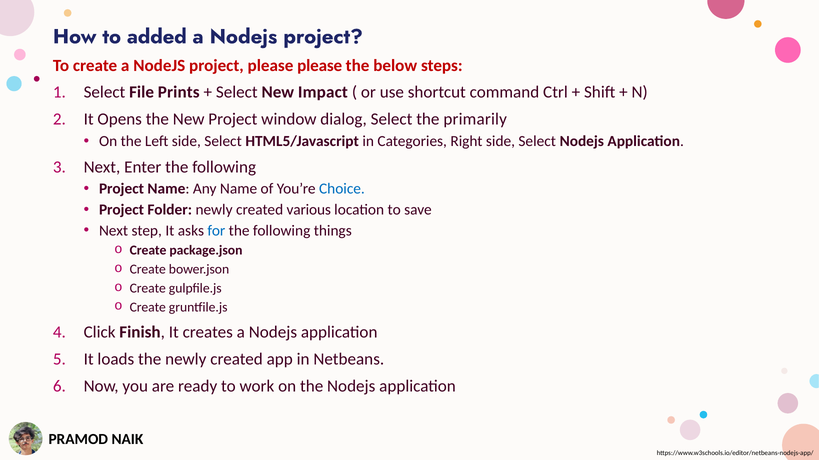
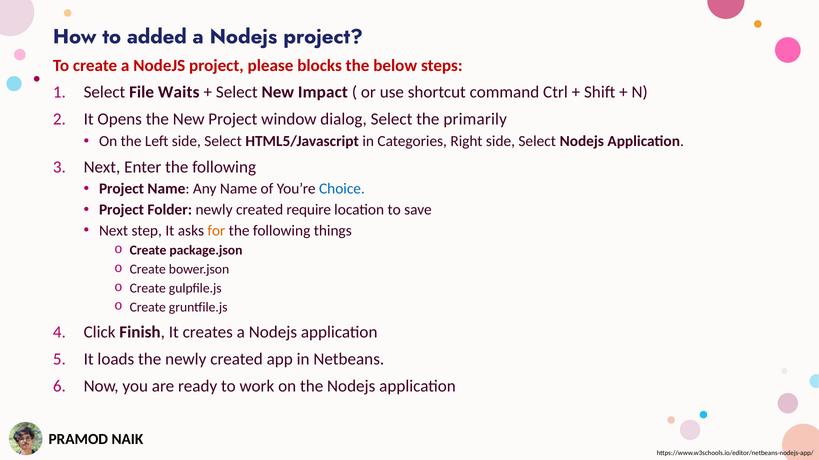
please please: please -> blocks (320, 66)
Prints: Prints -> Waits (179, 92)
various: various -> require (309, 210)
for colour: blue -> orange (216, 231)
